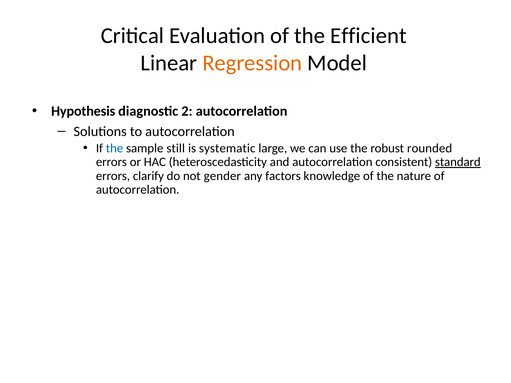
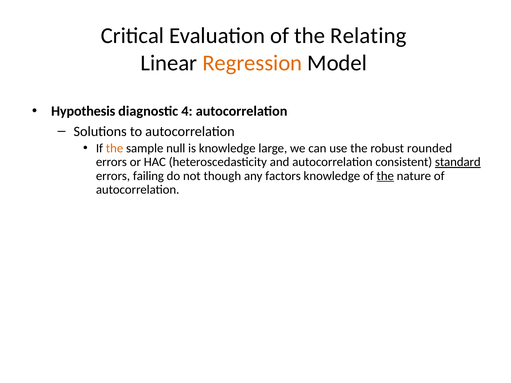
Efficient: Efficient -> Relating (368, 36)
2: 2 -> 4 (187, 111)
the colour: blue -> orange (115, 148)
still: still -> null (176, 148)
is systematic: systematic -> knowledge (227, 148)
clarify: clarify -> failing (148, 176)
gender: gender -> though (222, 176)
the underline: none -> present (385, 176)
